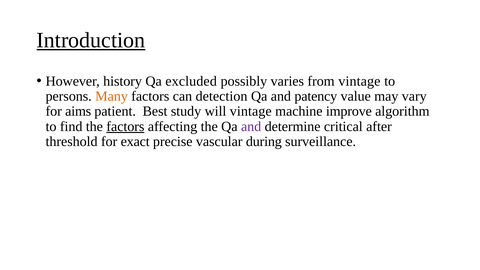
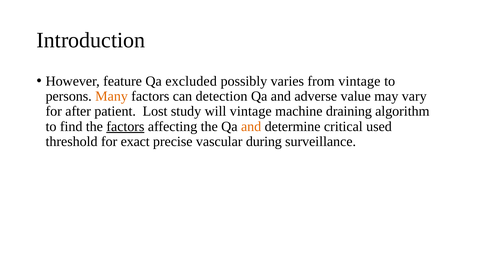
Introduction underline: present -> none (91, 40)
history: history -> feature (123, 81)
patency: patency -> adverse (316, 96)
aims: aims -> after (78, 111)
Best: Best -> Lost (155, 111)
improve: improve -> draining (349, 111)
and colour: purple -> orange (251, 126)
after: after -> used (379, 126)
